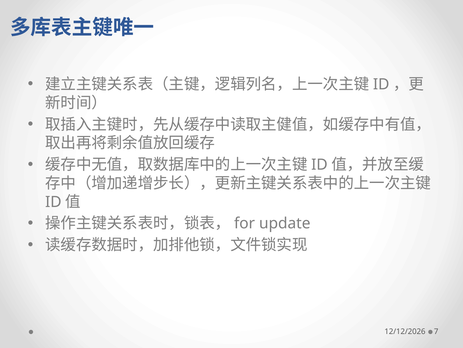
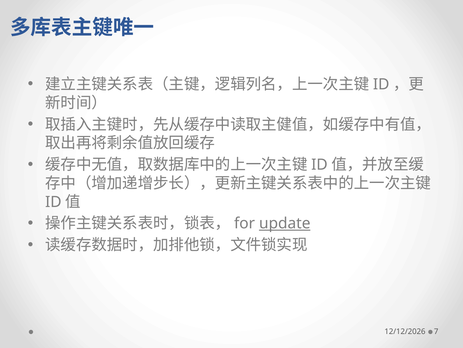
update underline: none -> present (285, 223)
